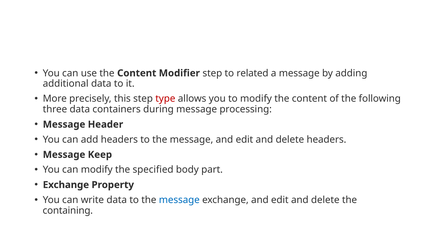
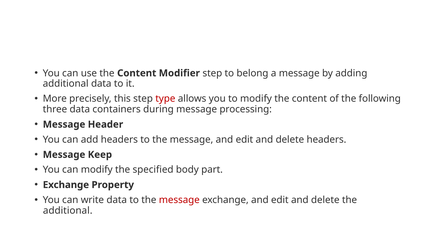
related: related -> belong (252, 73)
message colour: blue -> red (179, 200)
containing: containing -> additional (68, 210)
